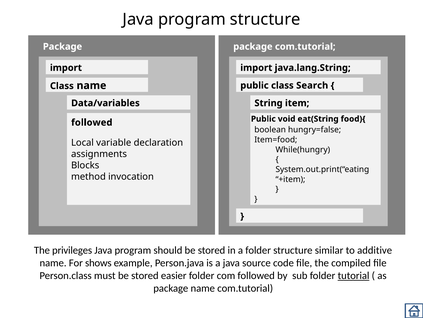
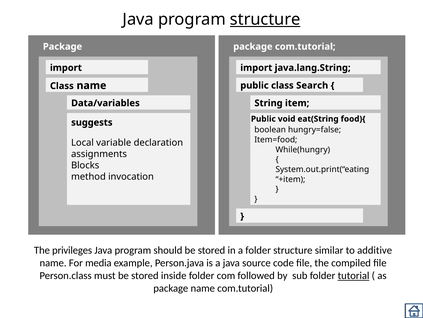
structure underline: none -> present (265, 19)
followed: followed -> suggests (92, 122)
shows: shows -> media (98, 262)
easier: easier -> inside (174, 275)
